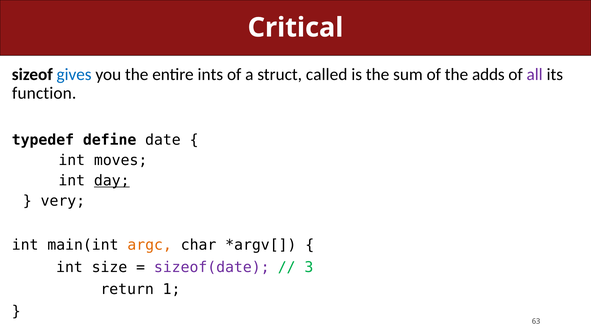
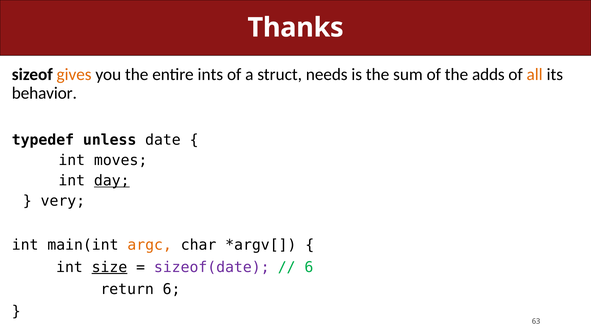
Critical: Critical -> Thanks (296, 28)
gives colour: blue -> orange (74, 74)
called: called -> needs (327, 74)
all colour: purple -> orange (535, 74)
function: function -> behavior (44, 93)
define: define -> unless (110, 140)
size underline: none -> present (109, 267)
3: 3 -> 6 (309, 267)
return 1: 1 -> 6 (172, 289)
